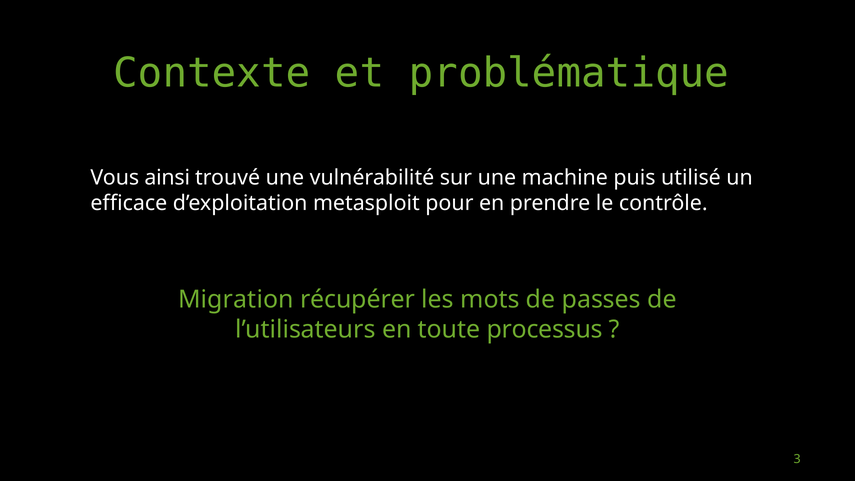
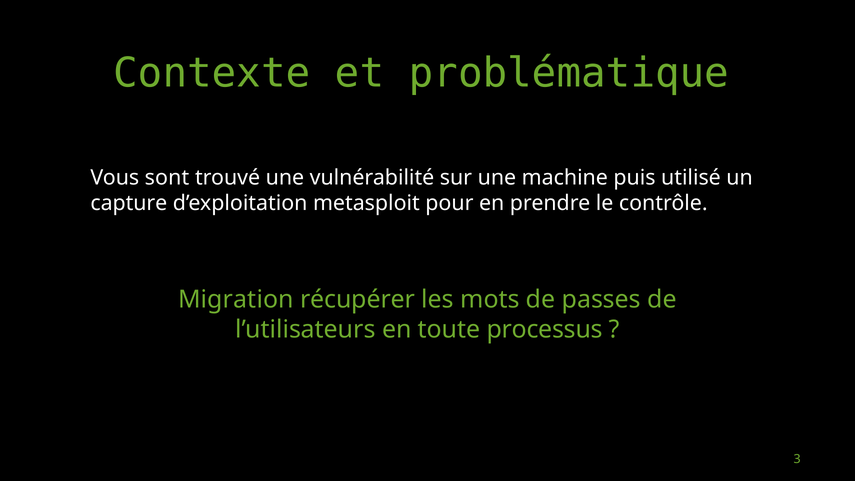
ainsi: ainsi -> sont (167, 178)
efficace: efficace -> capture (129, 203)
